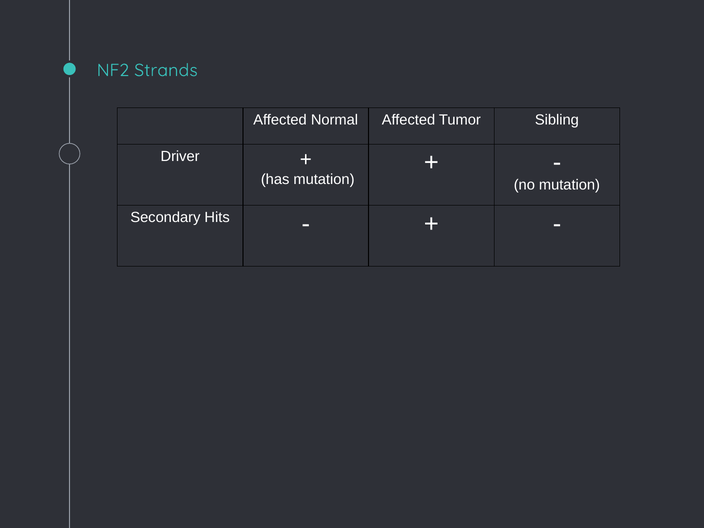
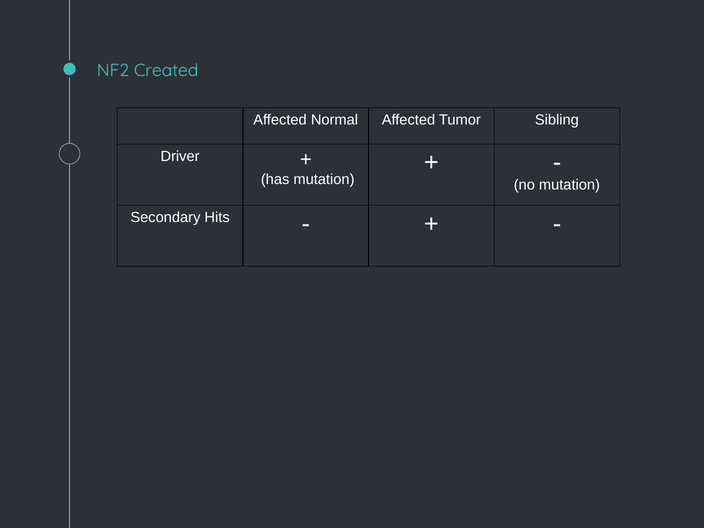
Strands: Strands -> Created (166, 70)
